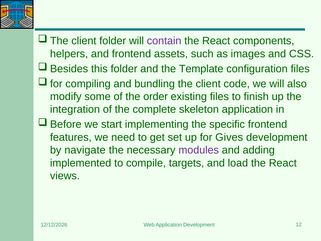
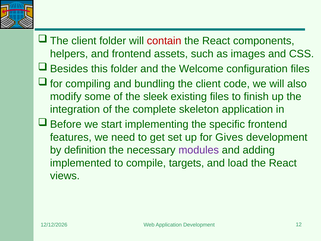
contain colour: purple -> red (164, 41)
Template: Template -> Welcome (201, 69)
order: order -> sleek (156, 97)
navigate: navigate -> definition (85, 150)
